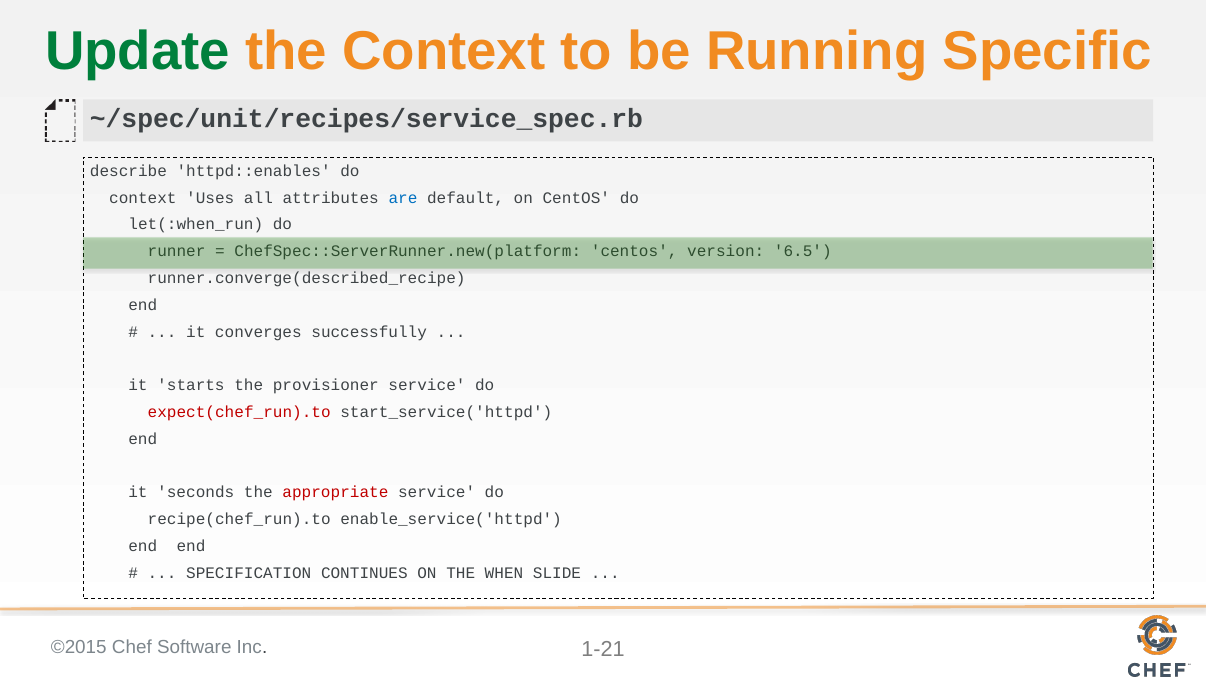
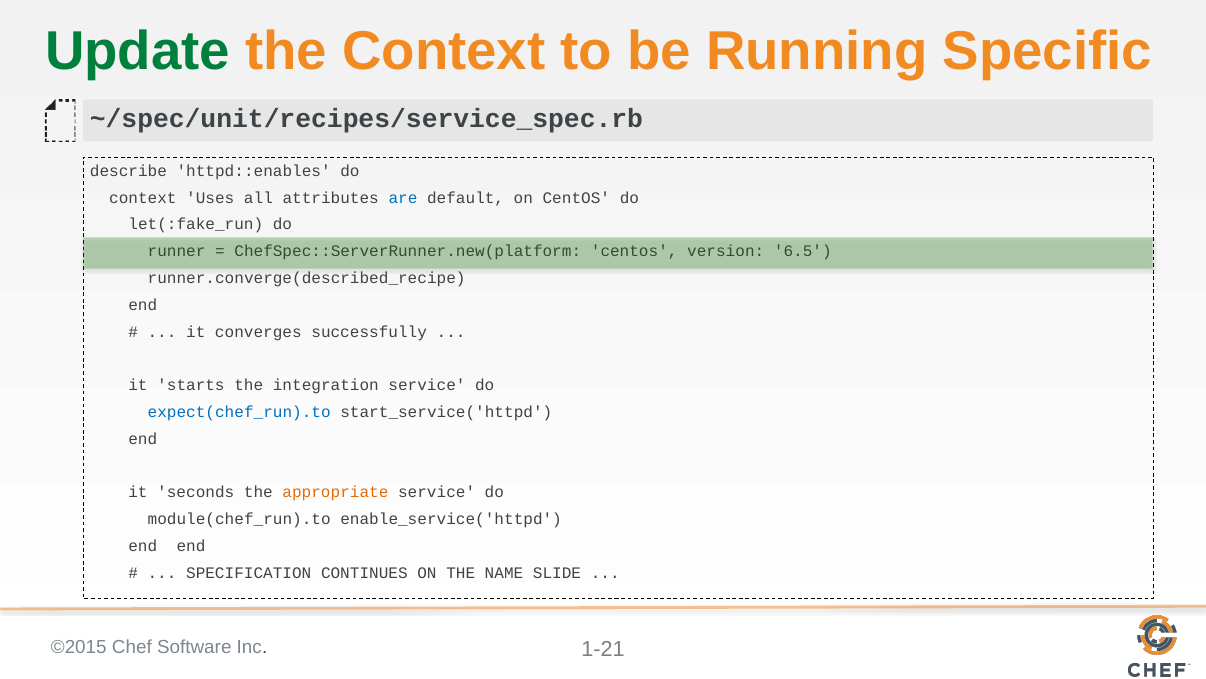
let(:when_run: let(:when_run -> let(:fake_run (196, 224)
provisioner: provisioner -> integration (326, 385)
expect(chef_run).to colour: red -> blue (239, 412)
appropriate colour: red -> orange (335, 492)
recipe(chef_run).to: recipe(chef_run).to -> module(chef_run).to (239, 519)
WHEN: WHEN -> NAME (504, 572)
